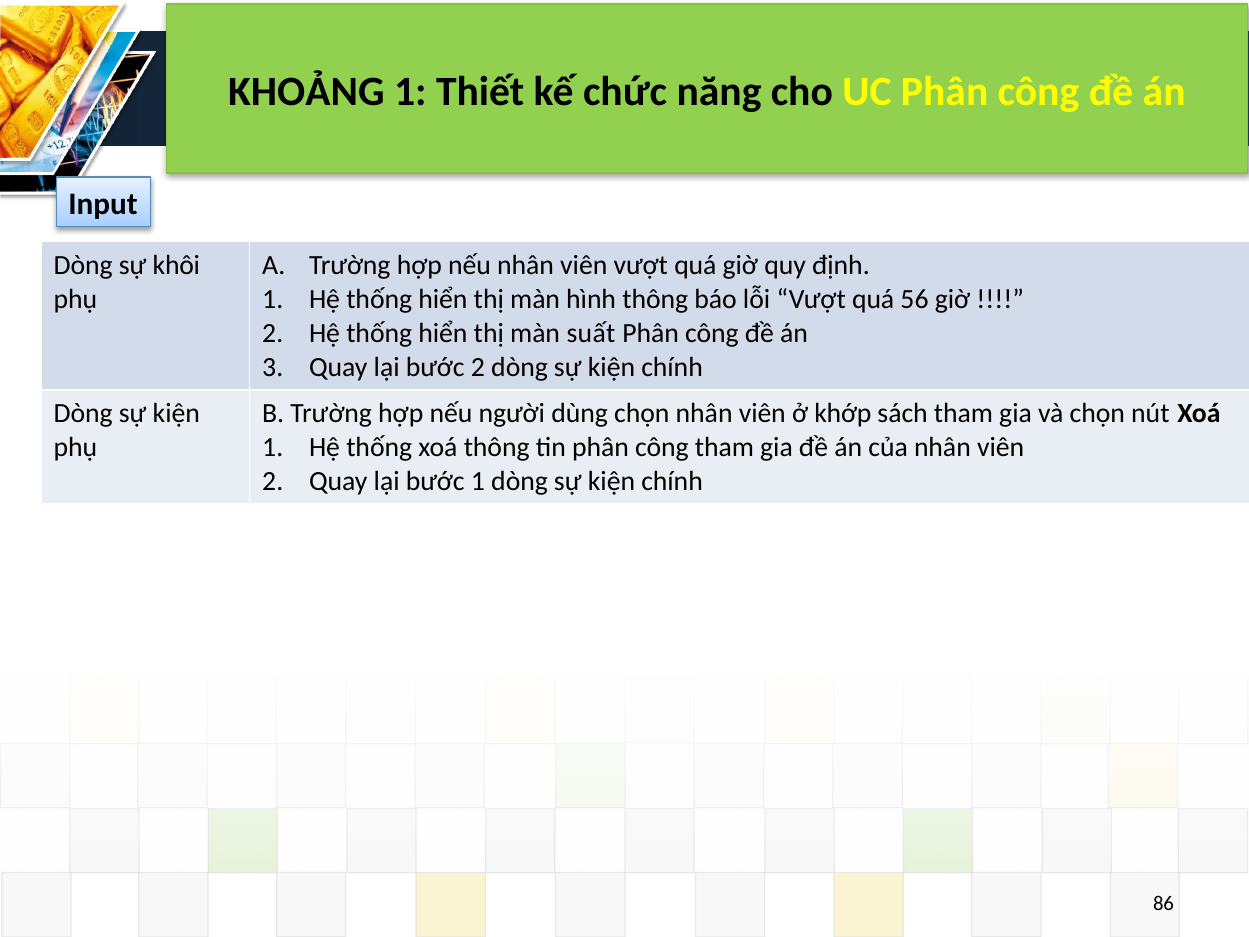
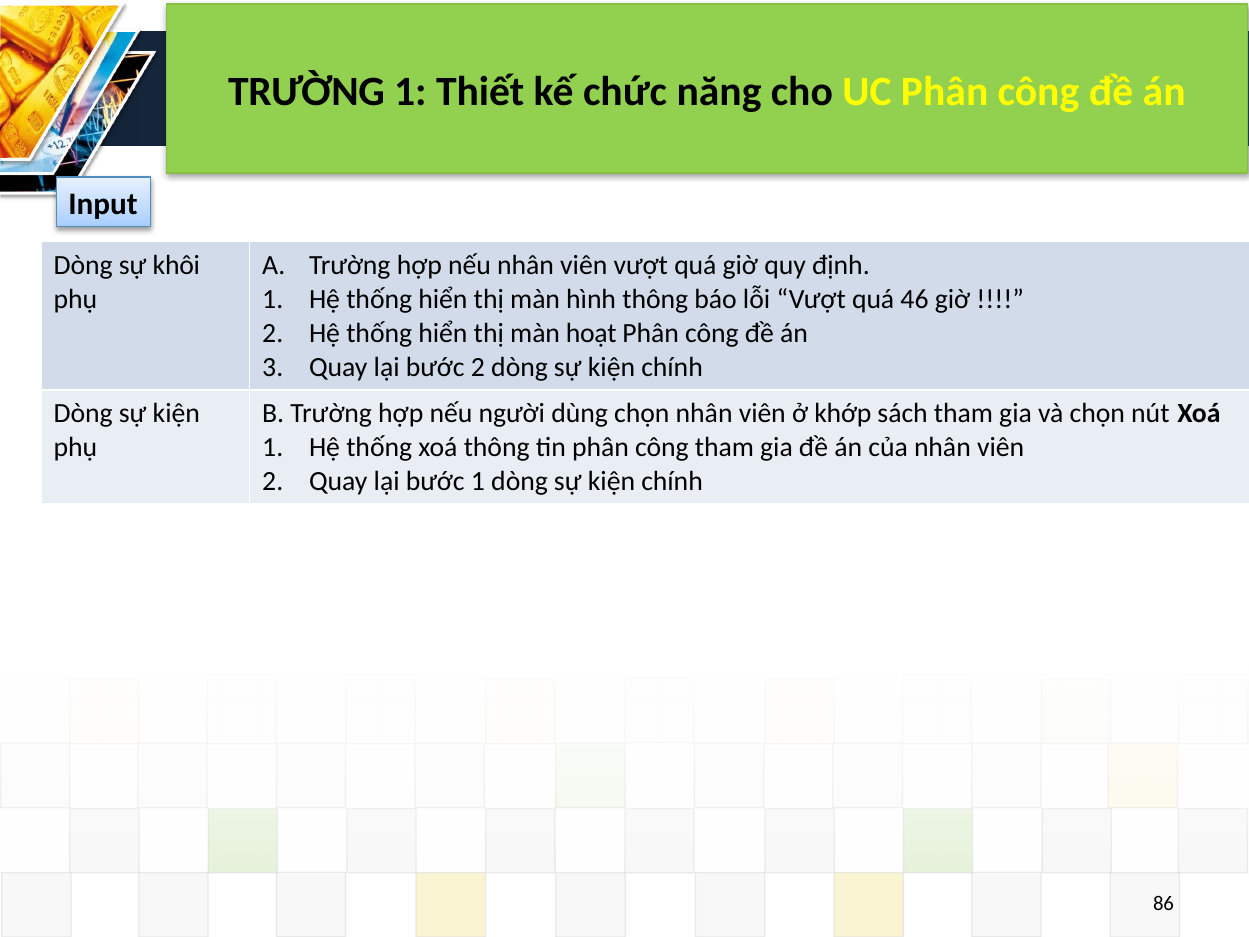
KHOẢNG: KHOẢNG -> TRƯỜNG (307, 91)
56: 56 -> 46 (915, 299)
suất: suất -> hoạt (591, 333)
